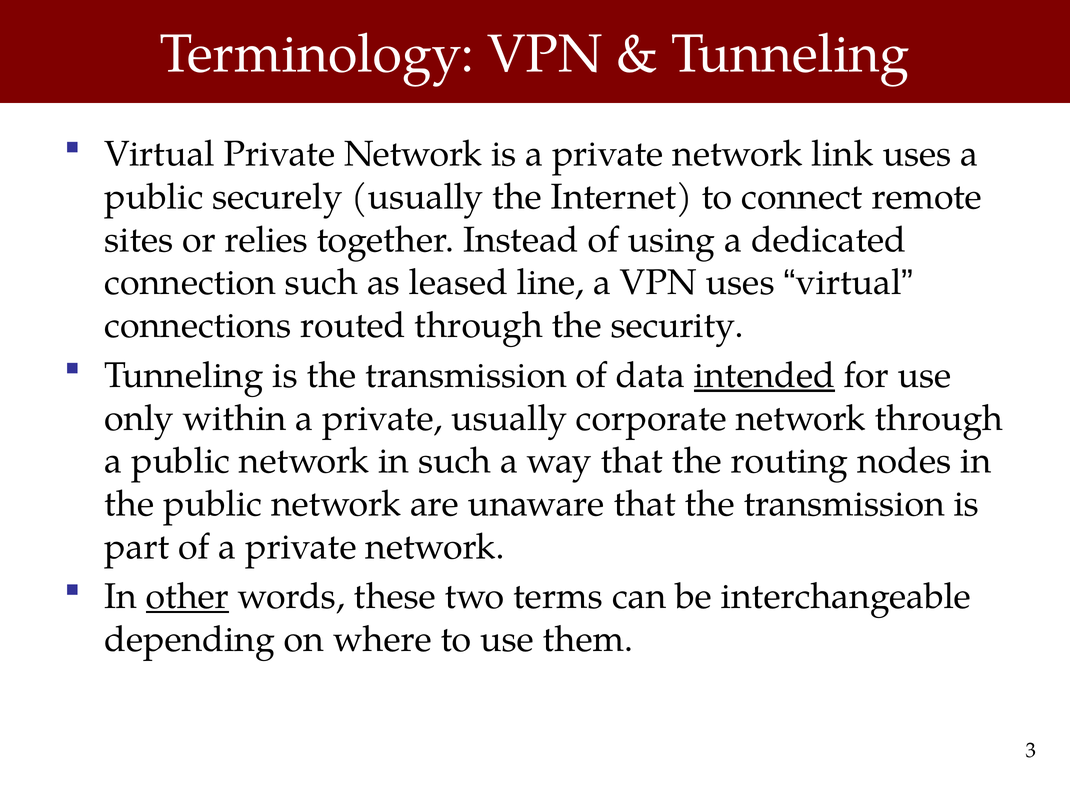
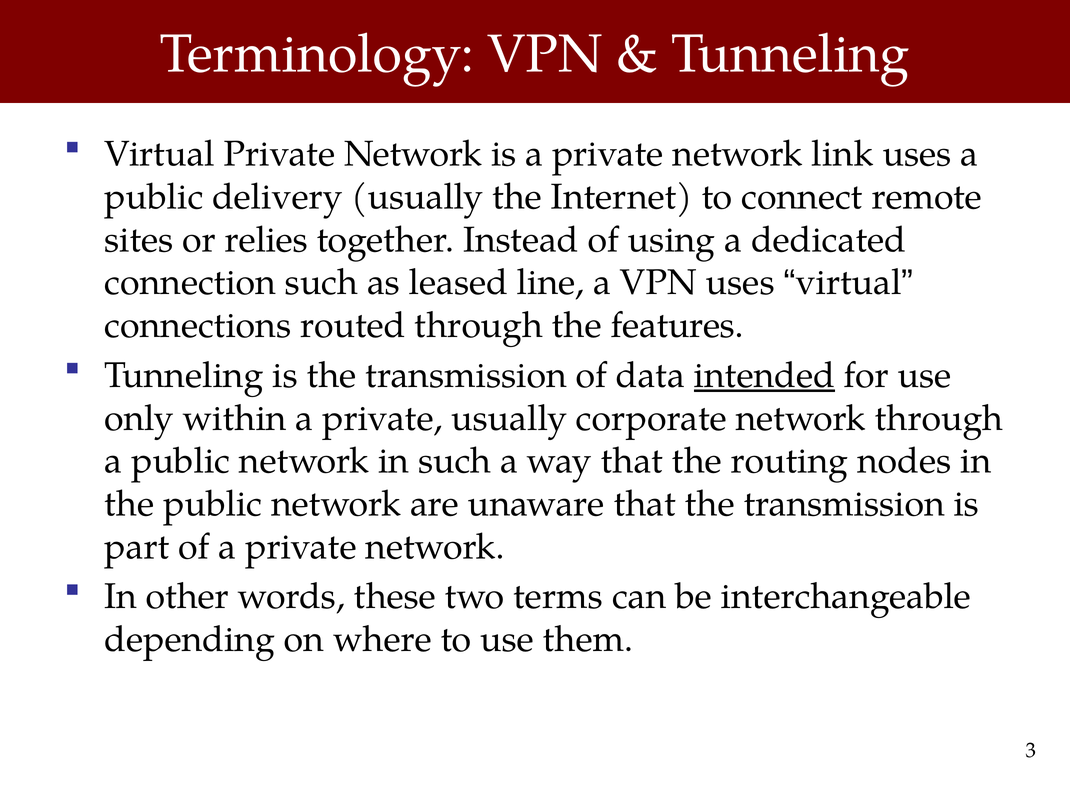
securely: securely -> delivery (277, 197)
security: security -> features (677, 325)
other underline: present -> none (187, 596)
